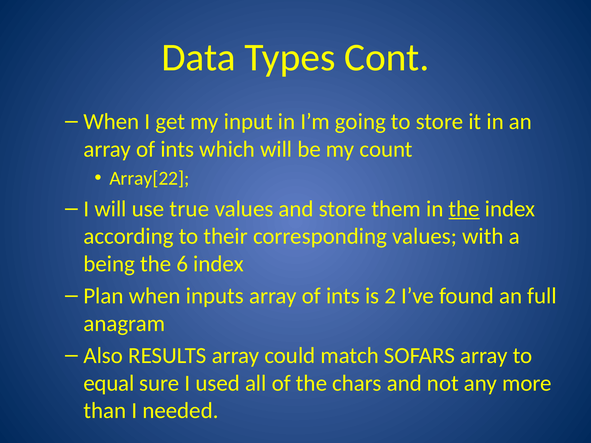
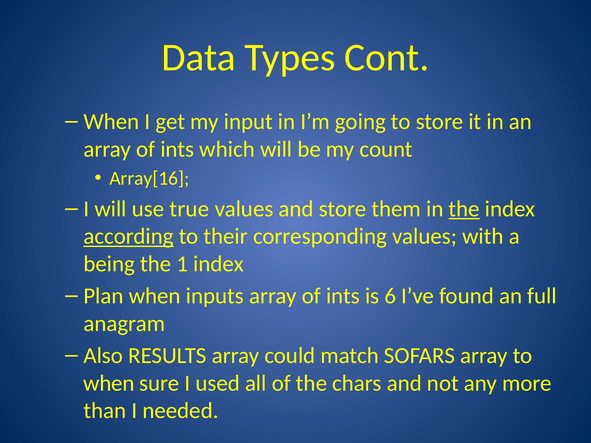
Array[22: Array[22 -> Array[16 (149, 179)
according underline: none -> present (129, 236)
6: 6 -> 1 (182, 264)
2: 2 -> 6 (390, 296)
equal: equal -> when (109, 383)
